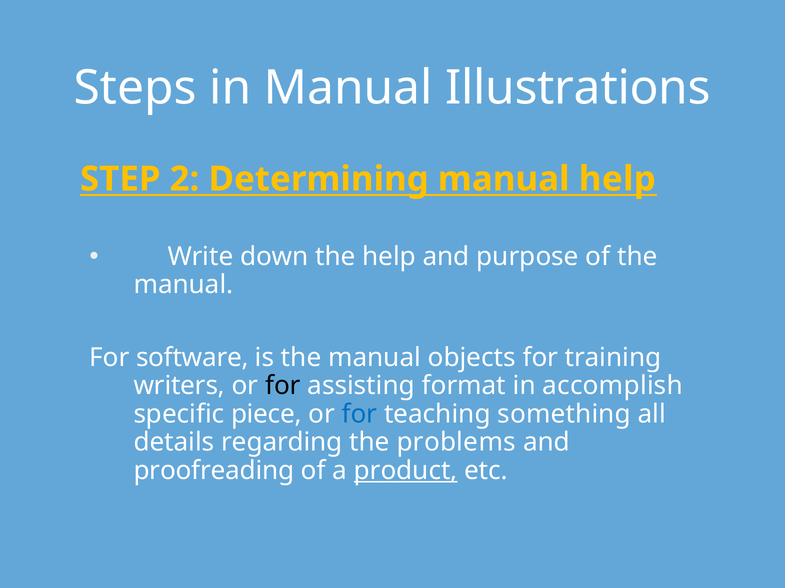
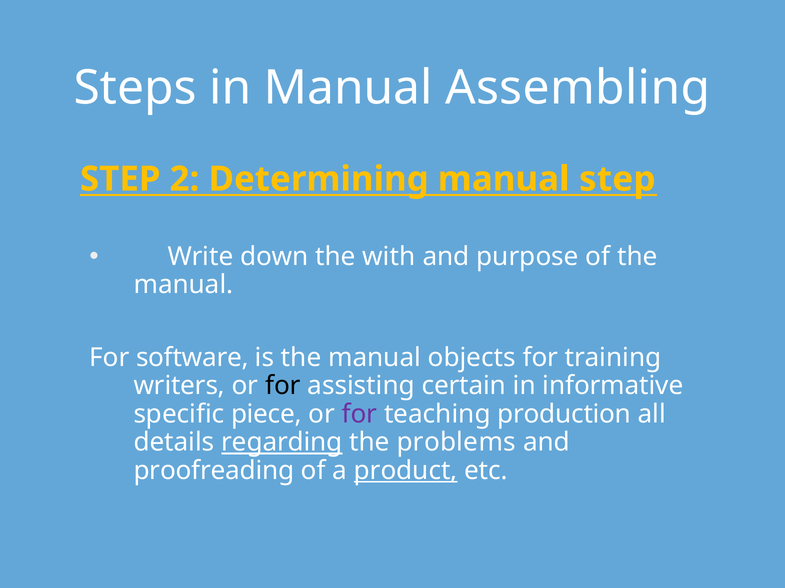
Illustrations: Illustrations -> Assembling (578, 88)
manual help: help -> step (617, 179)
the help: help -> with (389, 257)
format: format -> certain (464, 386)
accomplish: accomplish -> informative (613, 386)
for colour: blue -> purple (359, 415)
something: something -> production (564, 415)
regarding underline: none -> present (282, 443)
